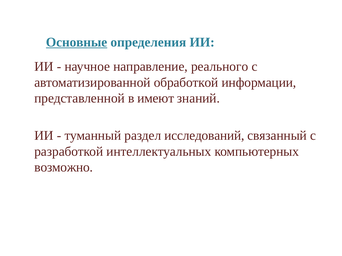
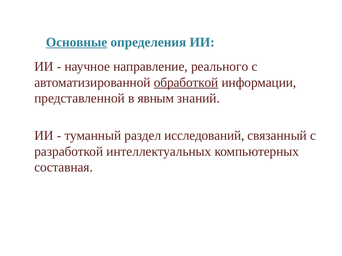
обработкой underline: none -> present (186, 83)
имеют: имеют -> явным (156, 99)
возможно: возможно -> составная (64, 168)
